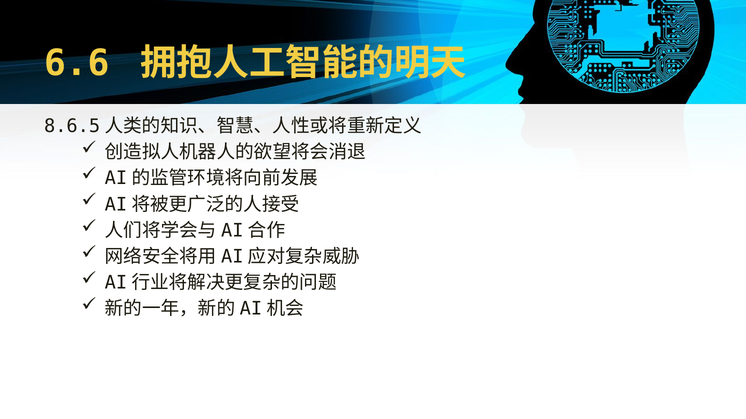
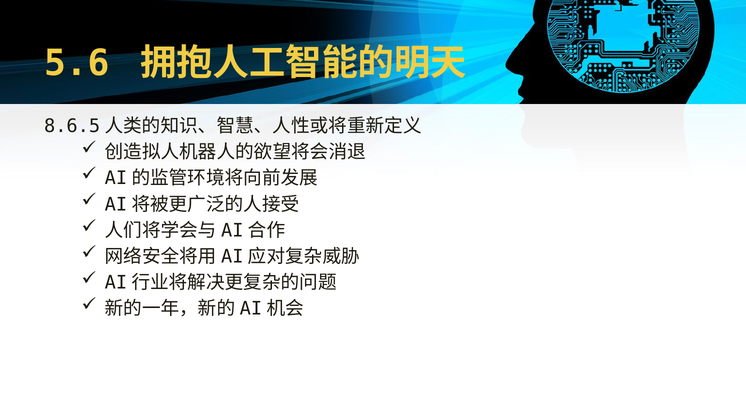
6.6: 6.6 -> 5.6 (77, 63)
